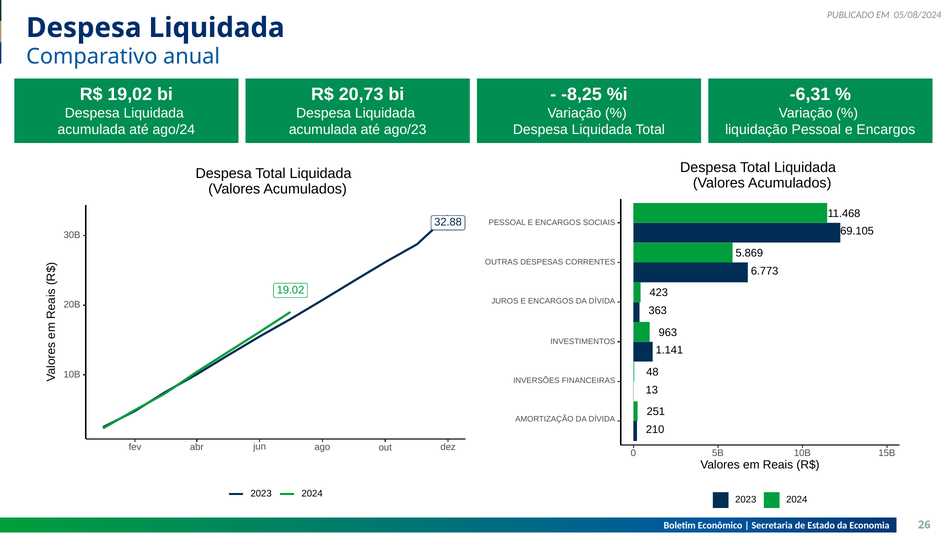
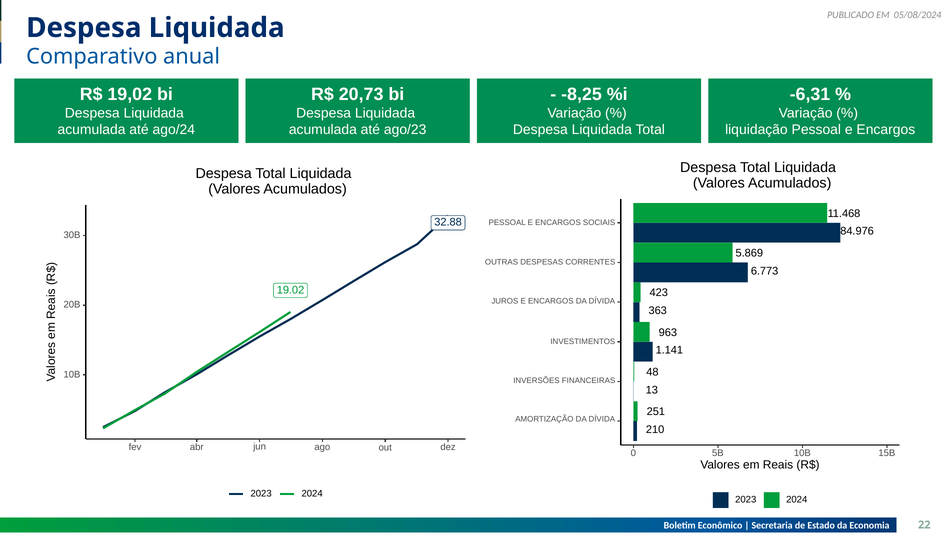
69.105: 69.105 -> 84.976 (857, 231)
26: 26 -> 22 (924, 524)
